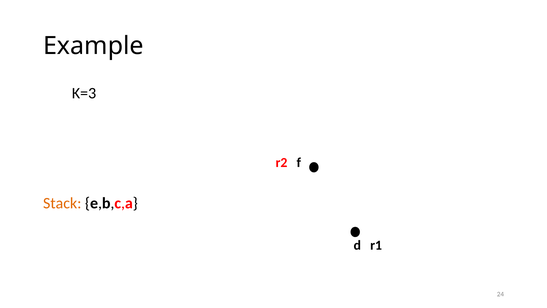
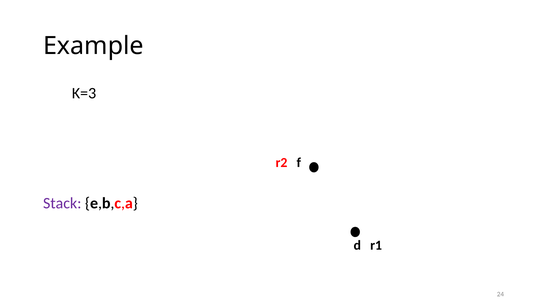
Stack colour: orange -> purple (62, 203)
